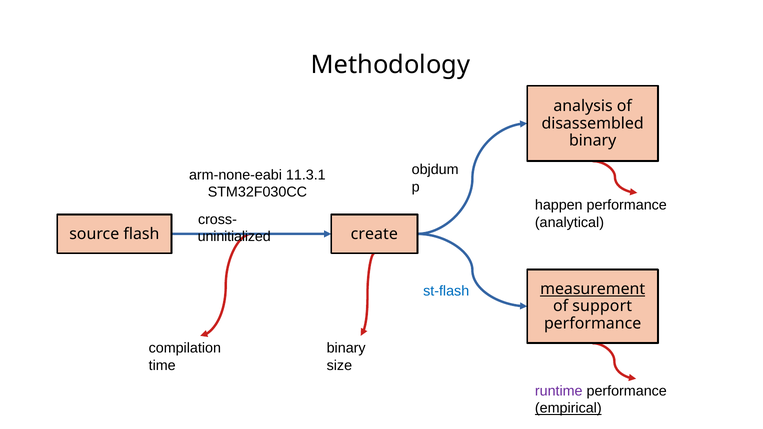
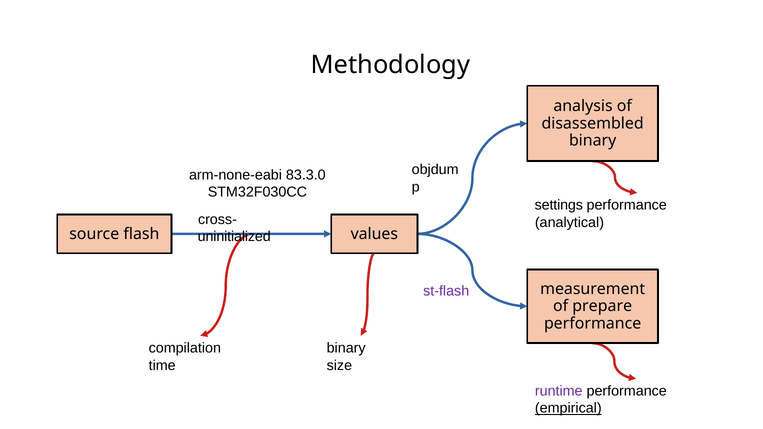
11.3.1: 11.3.1 -> 83.3.0 (306, 175)
happen: happen -> settings (559, 205)
create: create -> values (374, 234)
st-flash colour: blue -> purple (446, 291)
measurement underline: present -> none (593, 289)
support: support -> prepare (602, 306)
